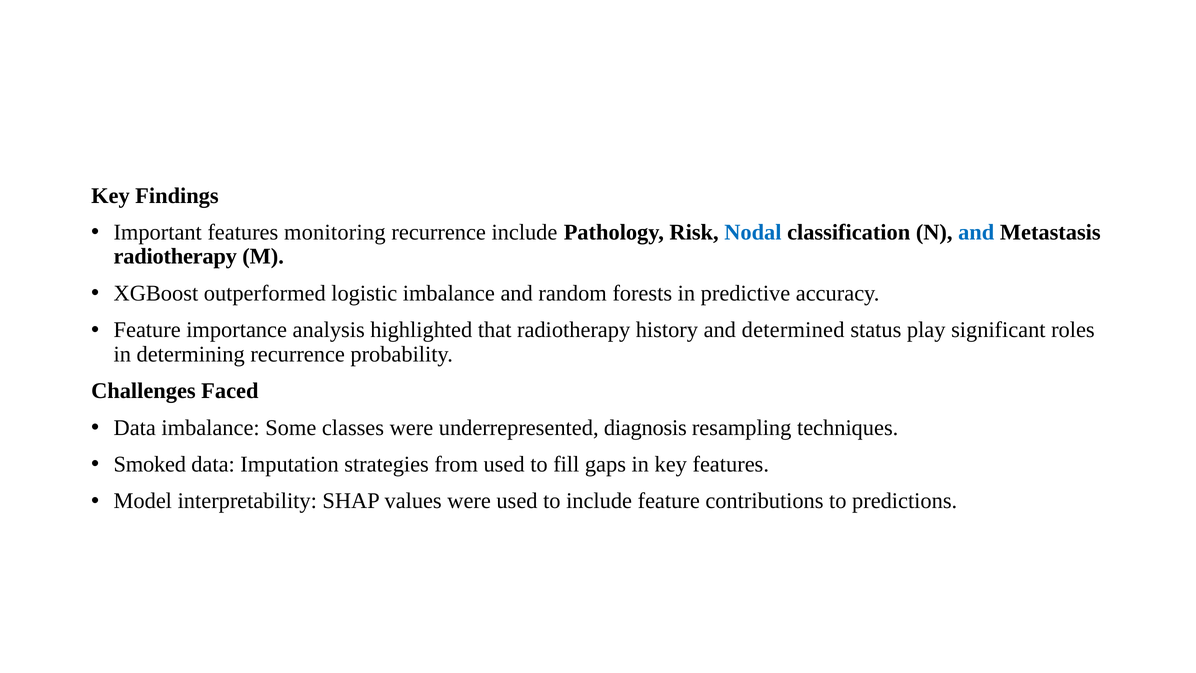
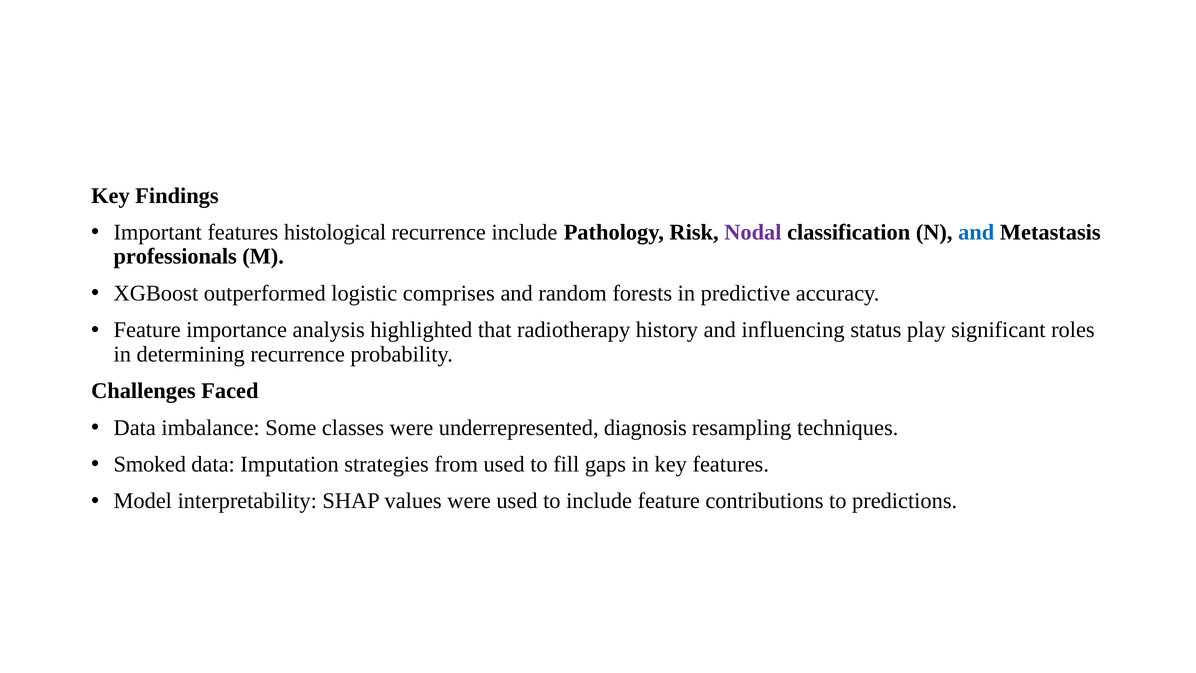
monitoring: monitoring -> histological (335, 232)
Nodal colour: blue -> purple (753, 232)
radiotherapy: radiotherapy -> professionals (175, 256)
logistic imbalance: imbalance -> comprises (449, 293)
determined: determined -> influencing (793, 330)
